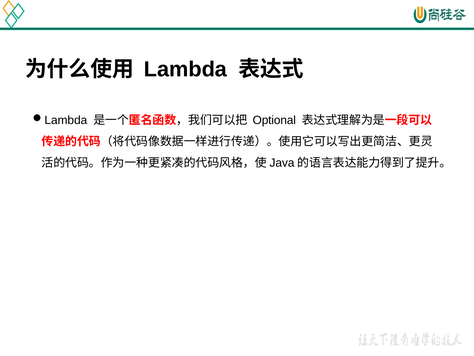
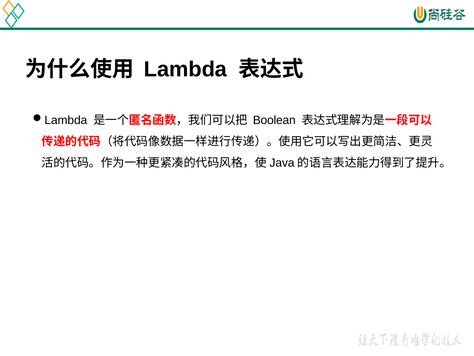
Optional: Optional -> Boolean (274, 120)
